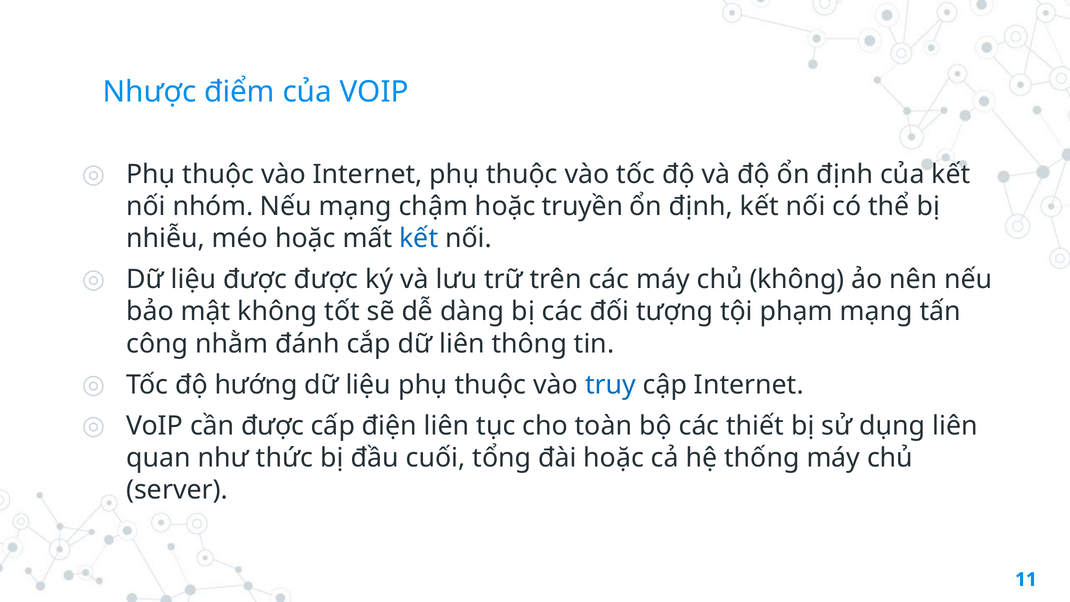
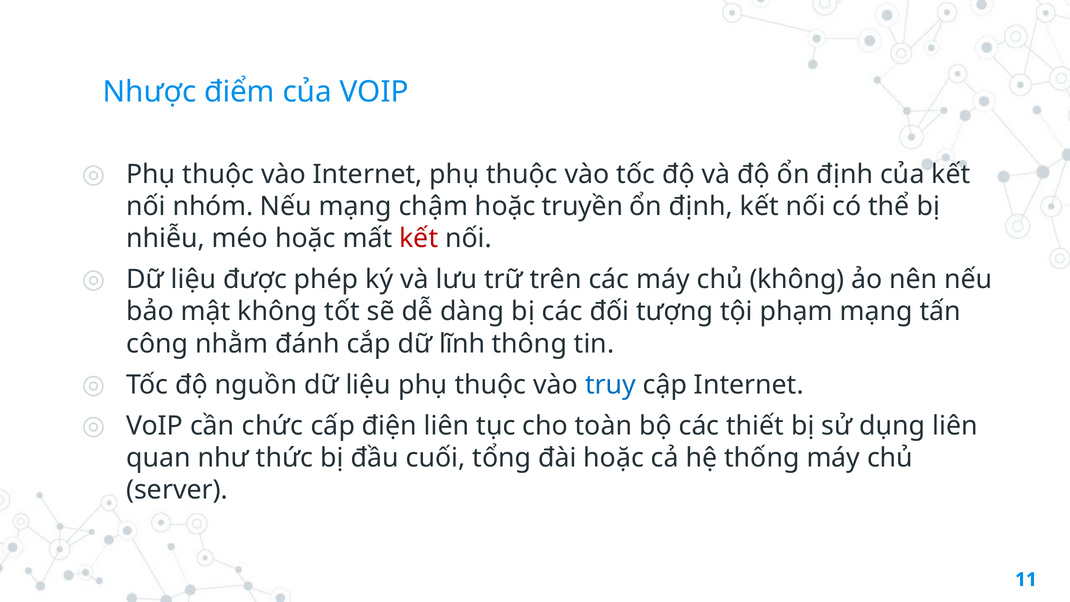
kết colour: blue -> red (419, 238)
được được: được -> phép (326, 279)
dữ liên: liên -> lĩnh (462, 344)
hướng: hướng -> nguồn (256, 385)
cần được: được -> chức (272, 426)
